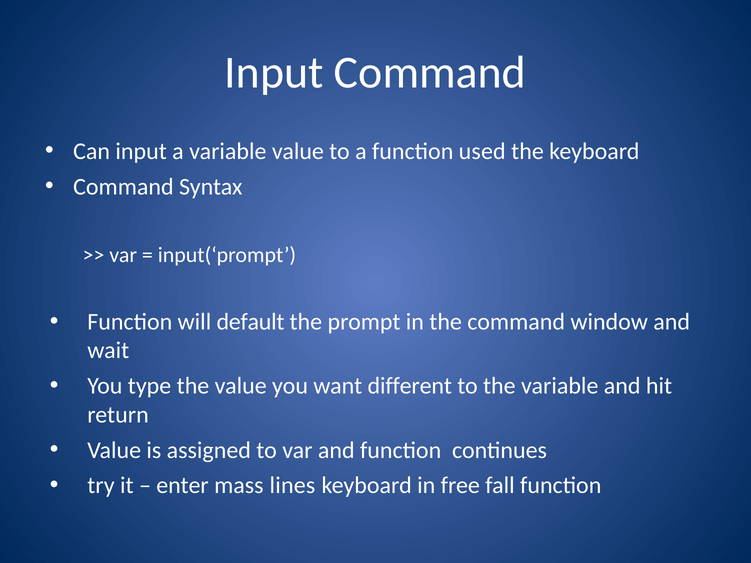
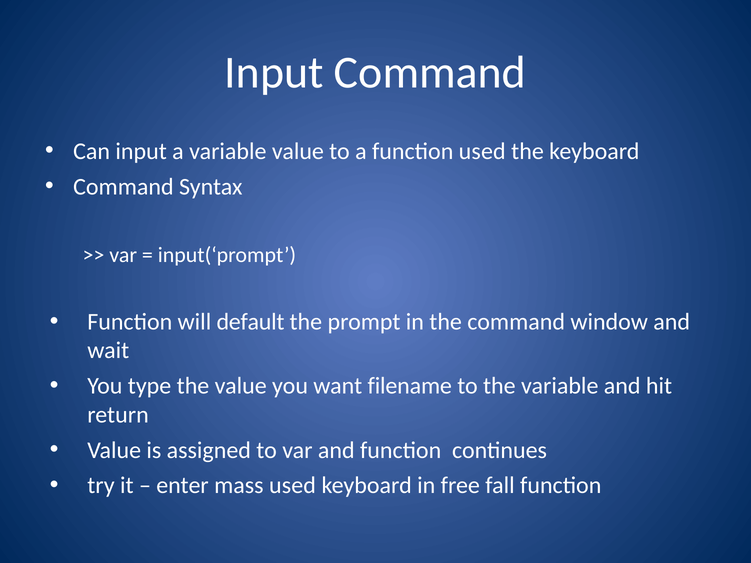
different: different -> filename (410, 386)
mass lines: lines -> used (293, 486)
